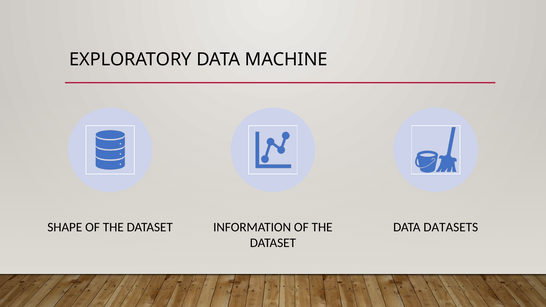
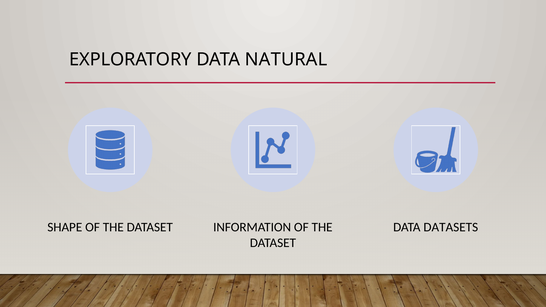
MACHINE: MACHINE -> NATURAL (286, 59)
